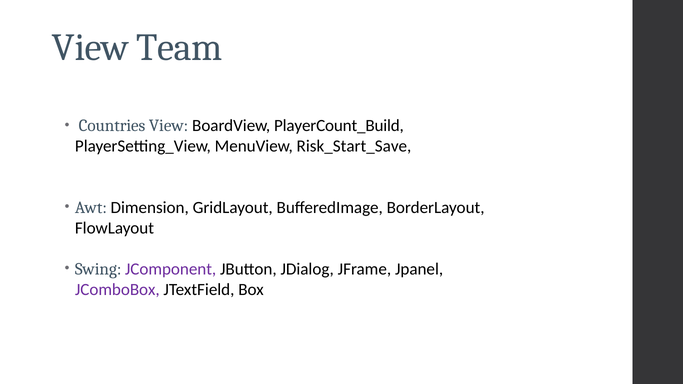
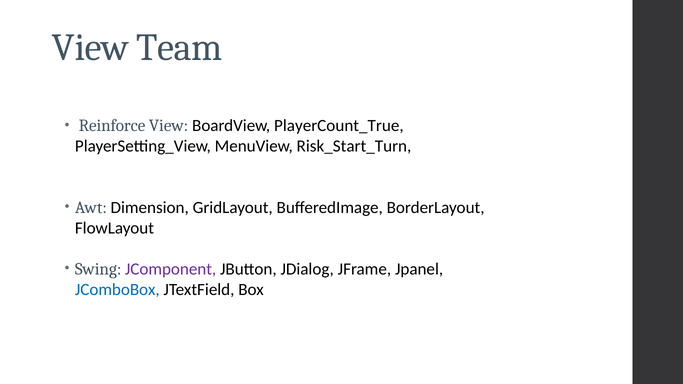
Countries: Countries -> Reinforce (112, 126)
PlayerCount_Build: PlayerCount_Build -> PlayerCount_True (339, 126)
Risk_Start_Save: Risk_Start_Save -> Risk_Start_Turn (354, 146)
JComboBox colour: purple -> blue (117, 290)
